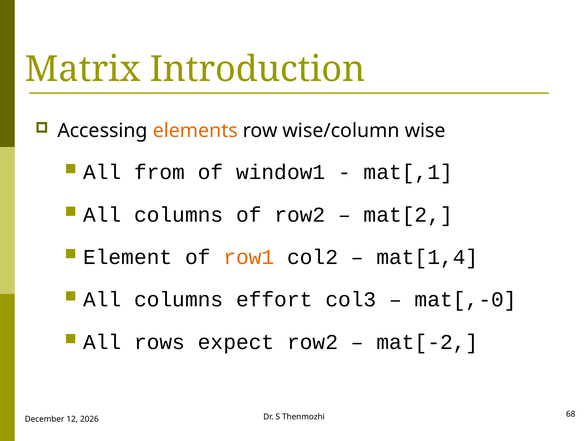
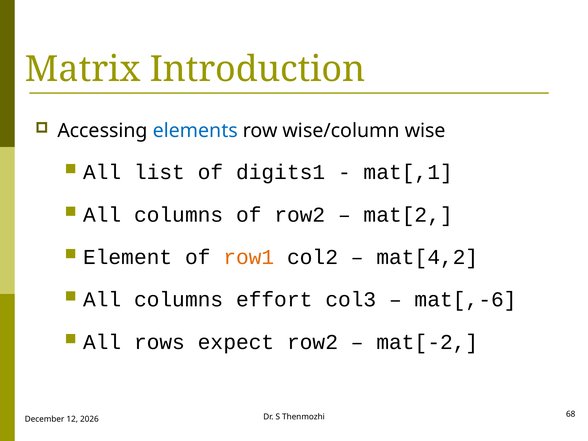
elements colour: orange -> blue (195, 131)
from: from -> list (160, 172)
window1: window1 -> digits1 (281, 172)
mat[1,4: mat[1,4 -> mat[4,2 (427, 257)
mat[,-0: mat[,-0 -> mat[,-6 (466, 300)
